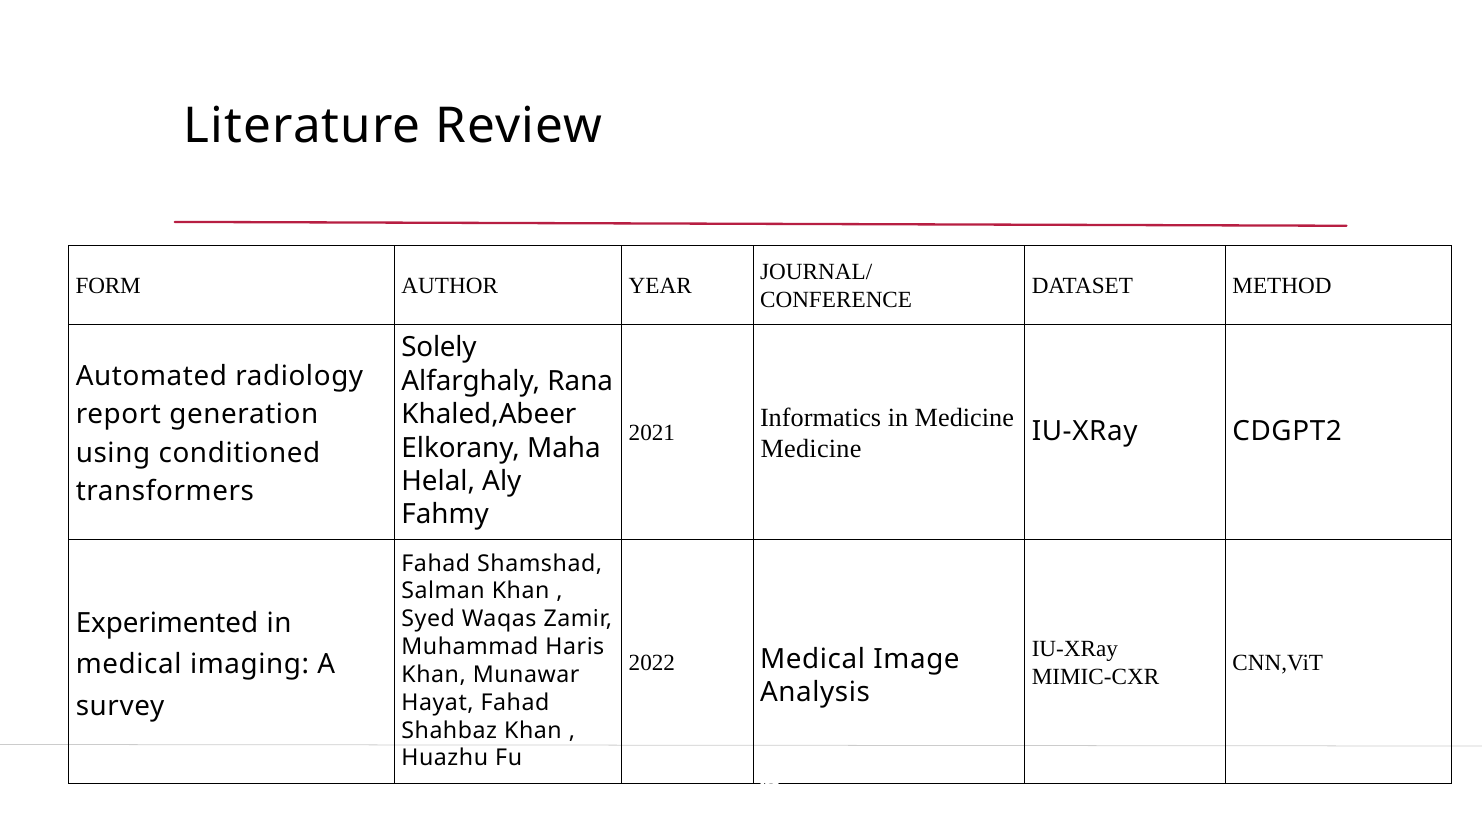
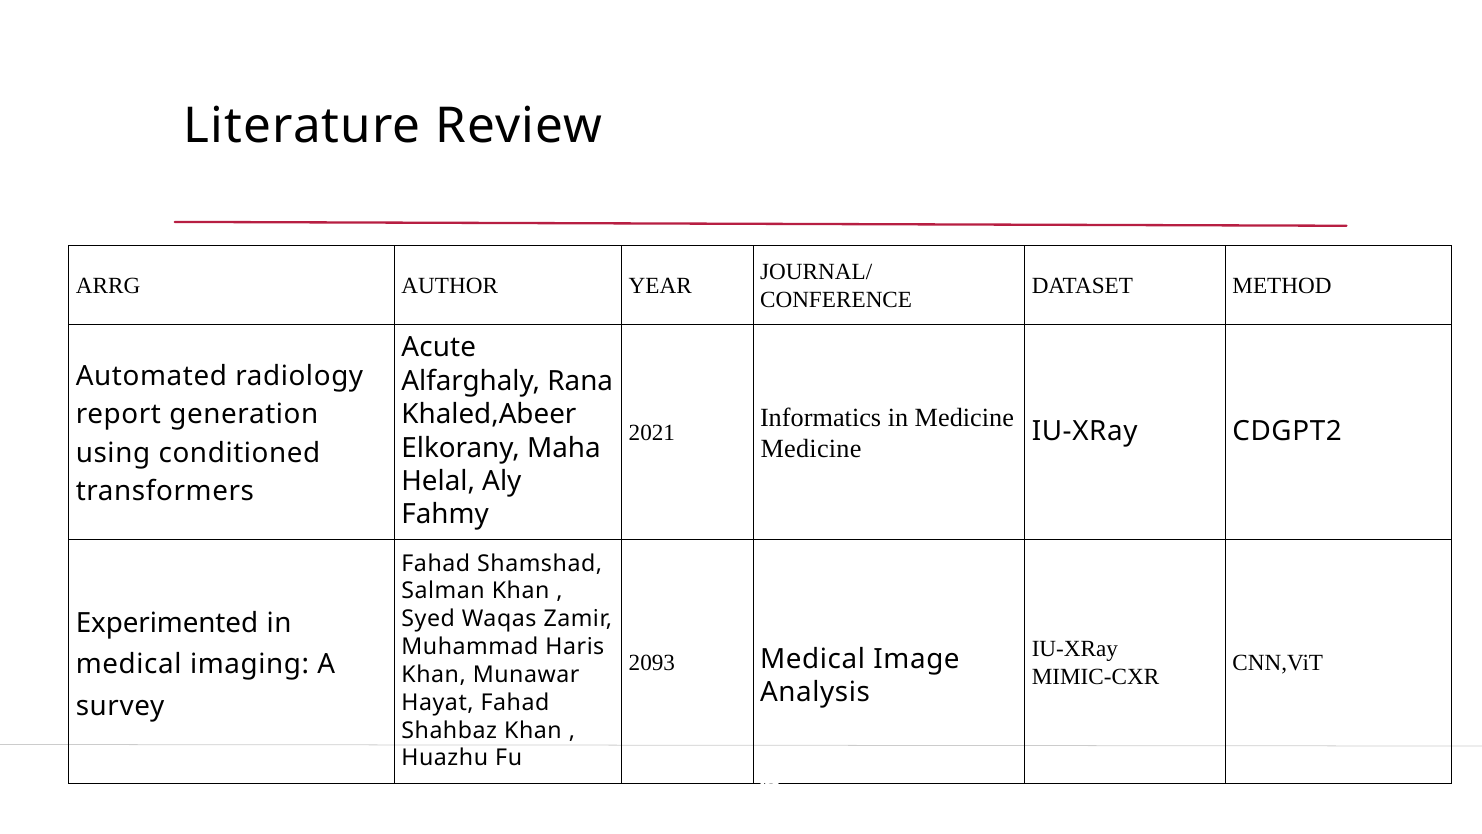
FORM: FORM -> ARRG (108, 286)
Solely: Solely -> Acute (439, 348)
2022: 2022 -> 2093 (652, 662)
